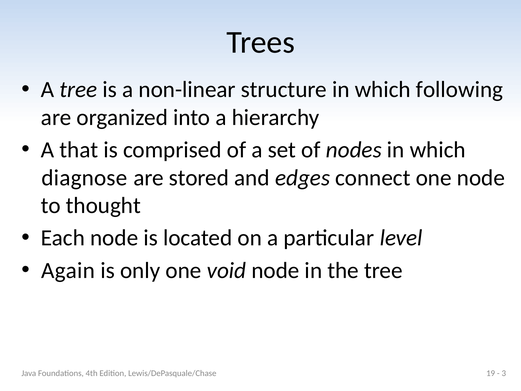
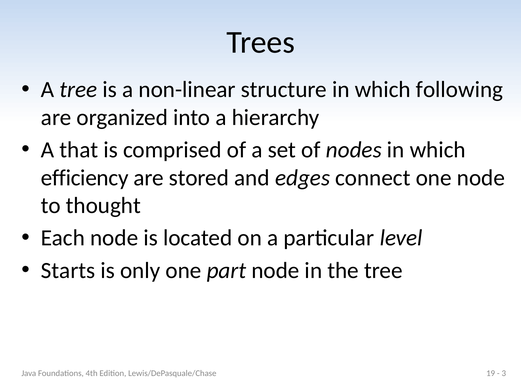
diagnose: diagnose -> efficiency (85, 178)
Again: Again -> Starts (68, 270)
void: void -> part (226, 270)
